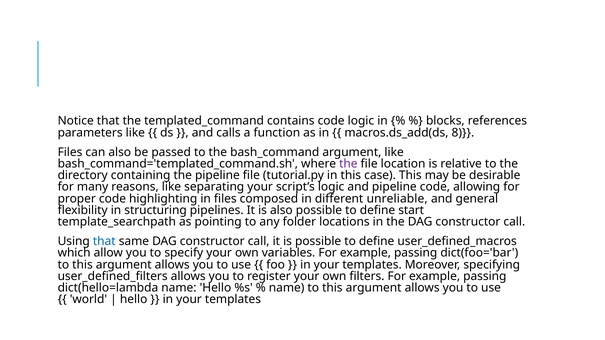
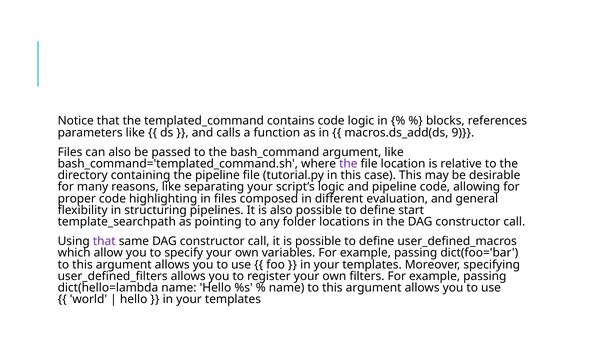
8: 8 -> 9 (463, 133)
unreliable: unreliable -> evaluation (397, 199)
that colour: blue -> purple (104, 242)
